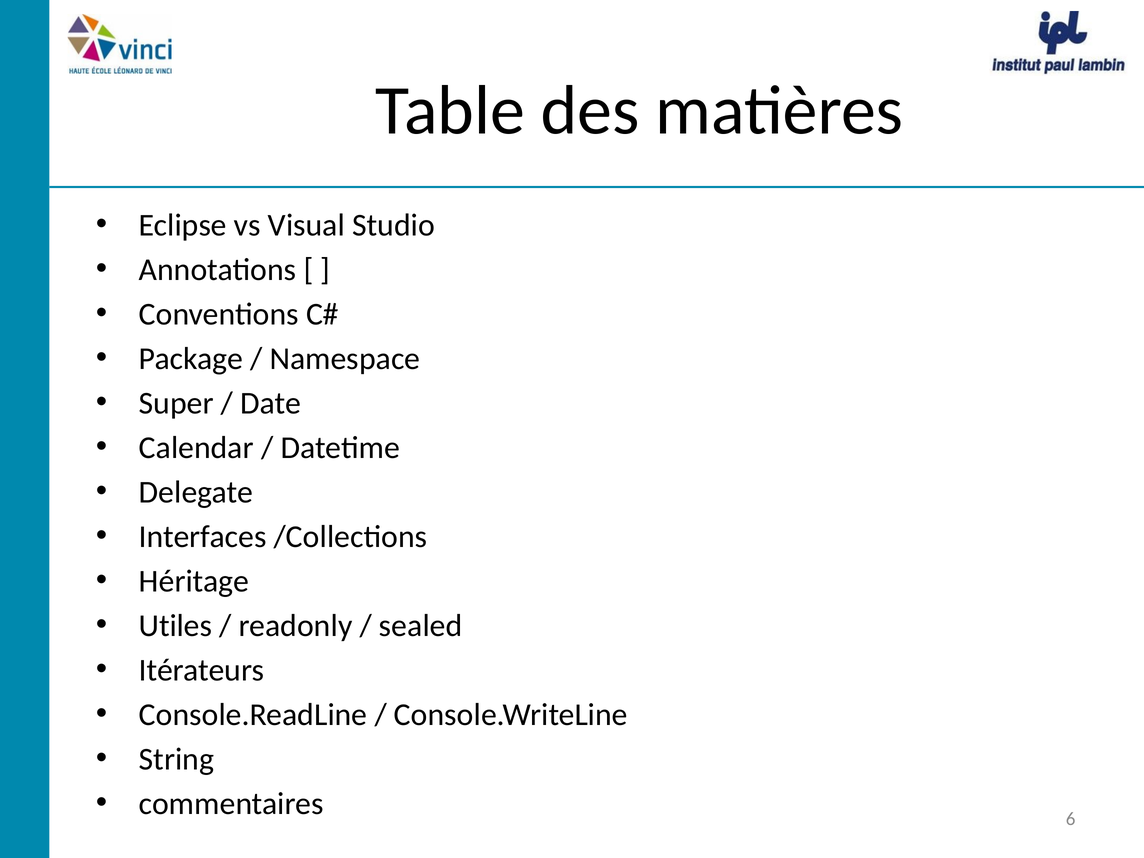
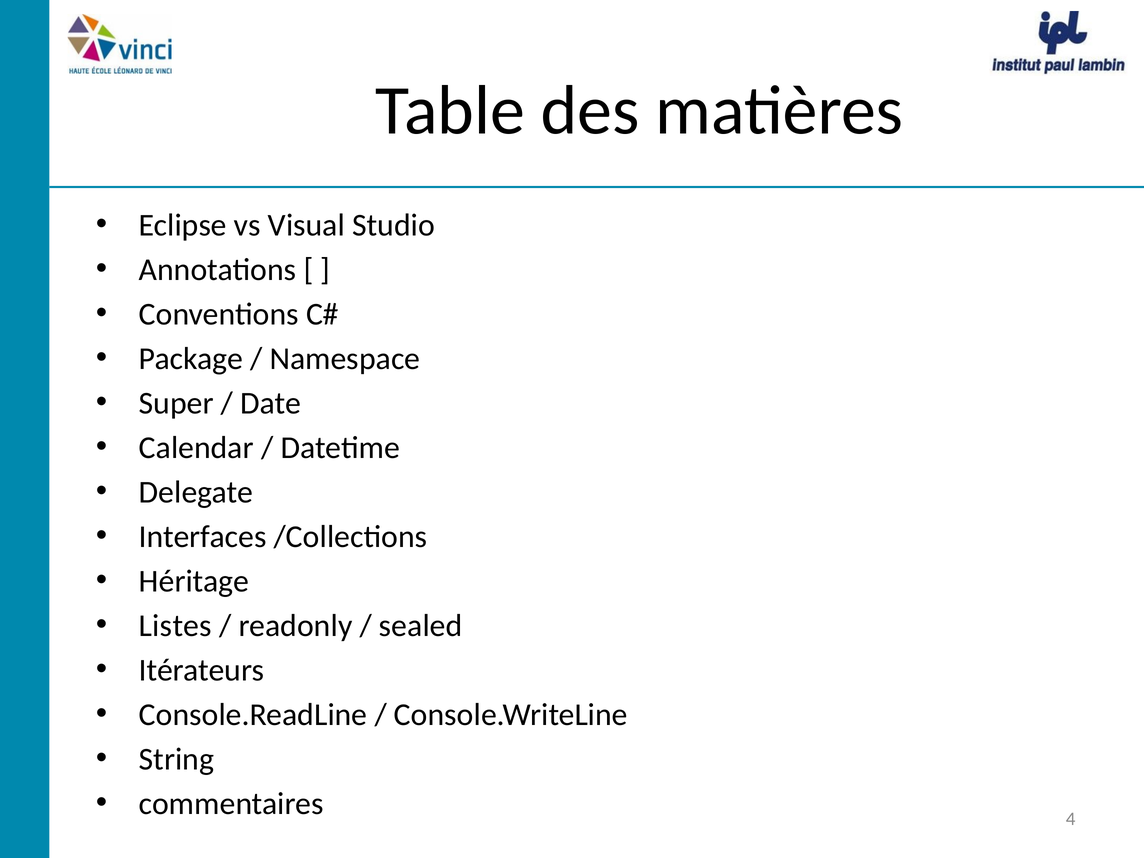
Utiles: Utiles -> Listes (175, 626)
6: 6 -> 4 (1071, 819)
